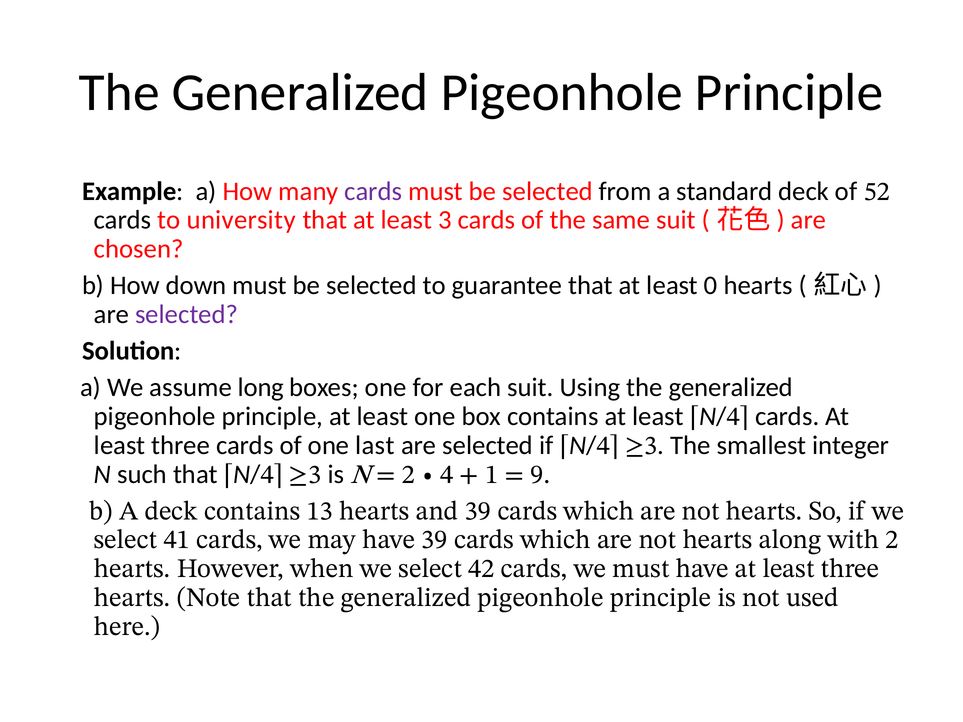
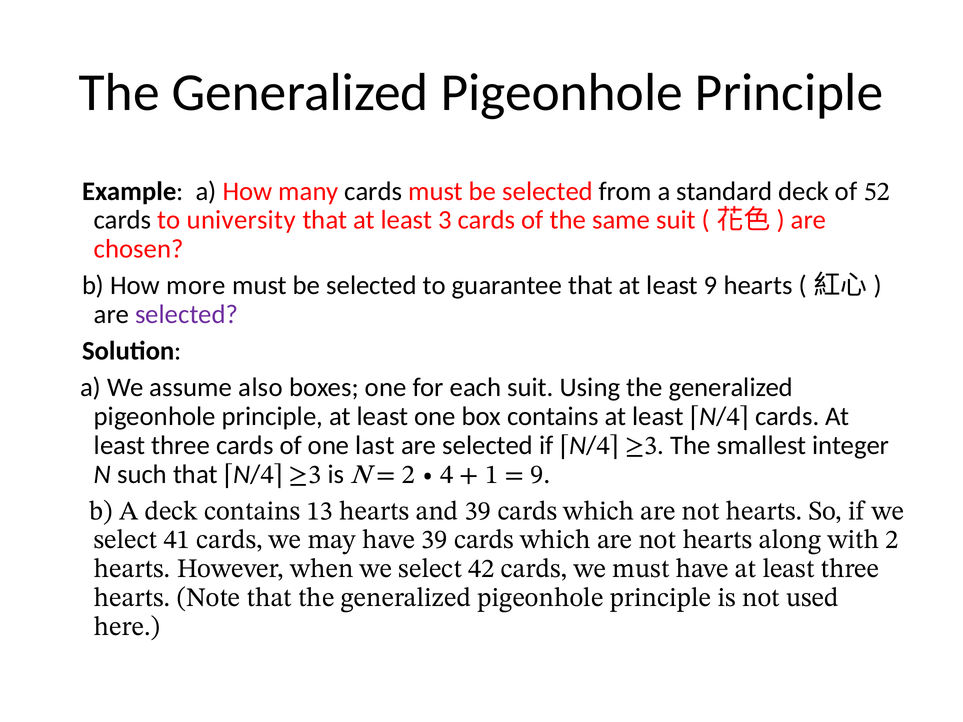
cards colour: purple -> black (373, 191)
down: down -> more (196, 286)
least 0: 0 -> 9 (711, 286)
long: long -> also (261, 388)
